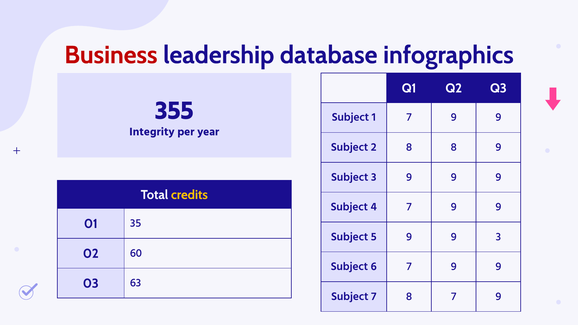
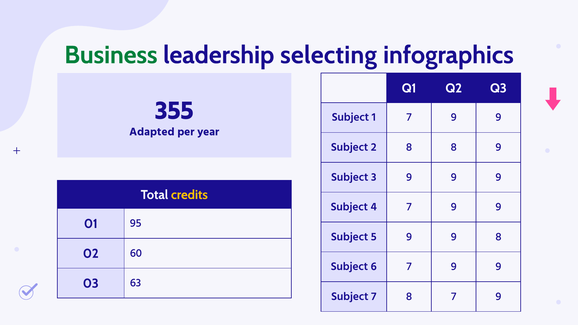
Business colour: red -> green (111, 55)
database: database -> selecting (329, 55)
Integrity: Integrity -> Adapted (152, 132)
35: 35 -> 95 (136, 223)
9 3: 3 -> 8 (498, 237)
